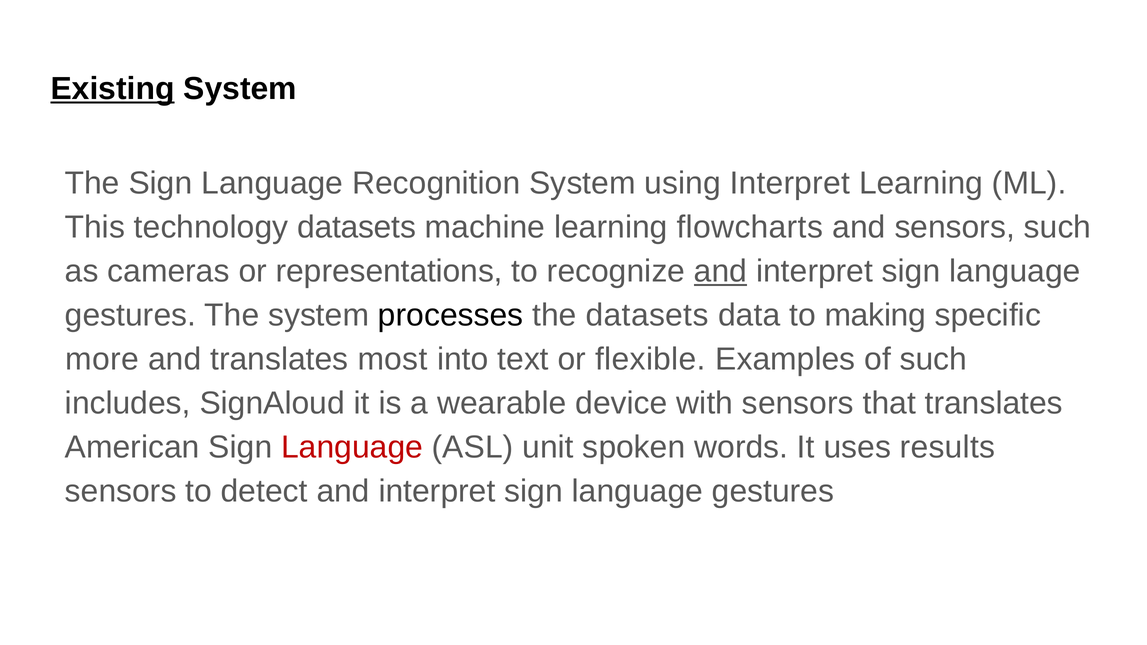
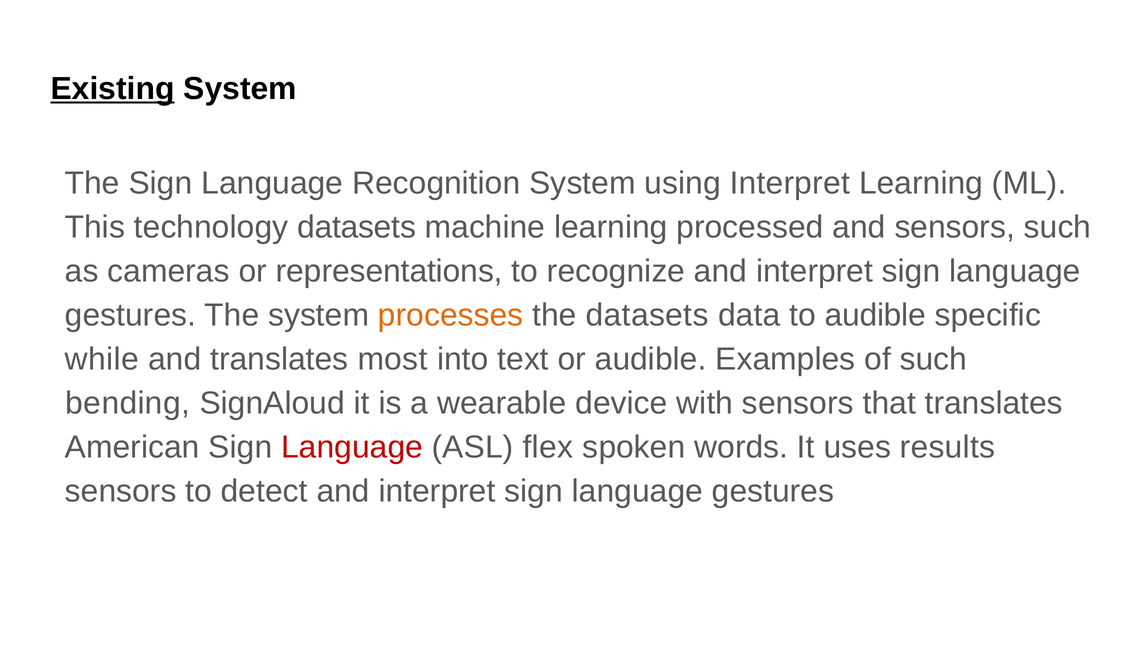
flowcharts: flowcharts -> processed (750, 227)
and underline: present -> none (721, 271)
processes colour: black -> orange (451, 315)
to making: making -> audible (875, 315)
more: more -> while (102, 359)
or flexible: flexible -> audible (651, 359)
includes: includes -> bending (128, 403)
unit: unit -> flex (548, 447)
